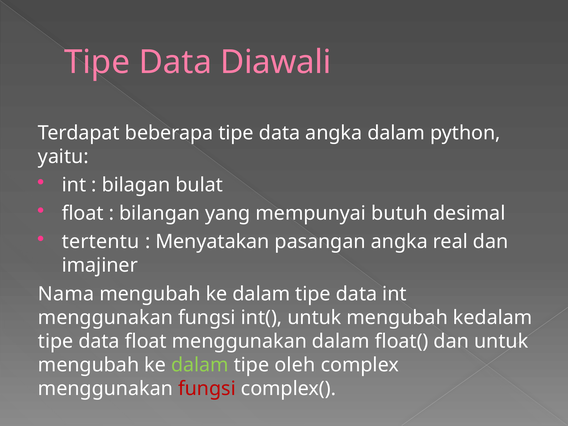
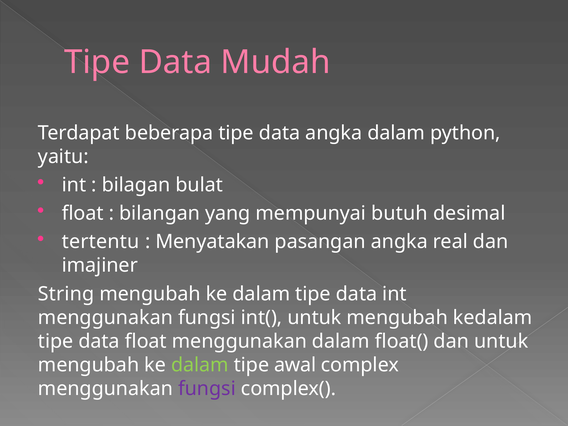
Diawali: Diawali -> Mudah (276, 62)
Nama: Nama -> String (66, 294)
oleh: oleh -> awal (295, 365)
fungsi colour: red -> purple (207, 389)
